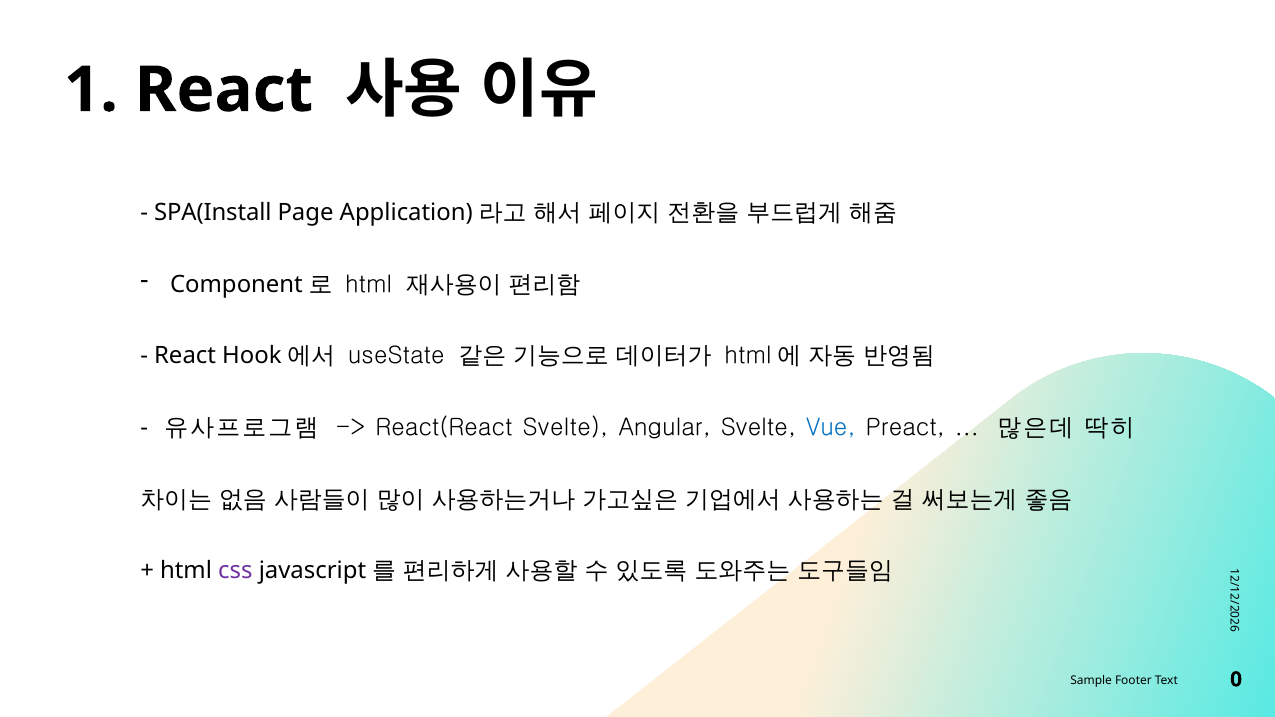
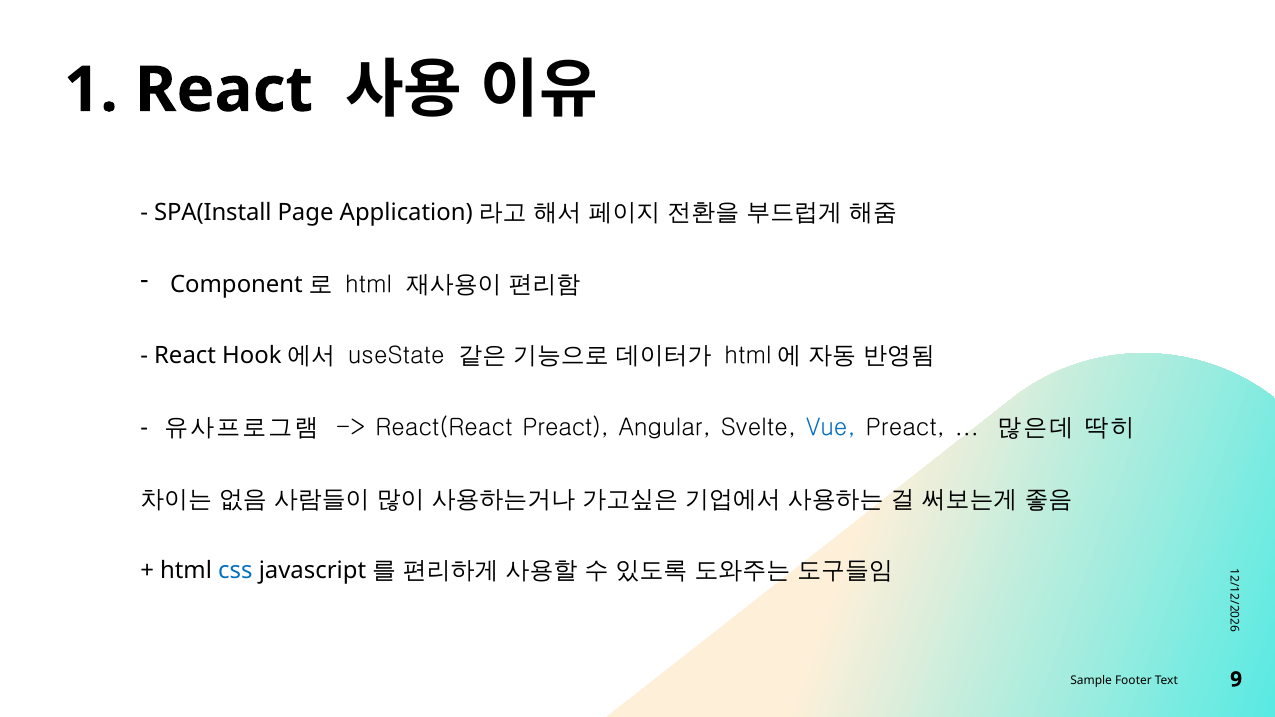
React(React Svelte: Svelte -> Preact (566, 428)
css colour: purple -> blue (235, 571)
Text 0: 0 -> 9 (1236, 680)
